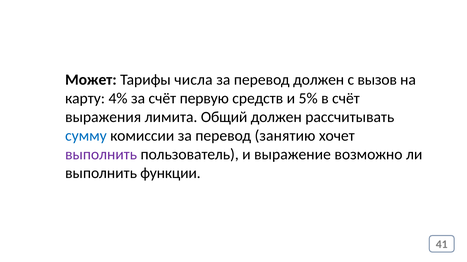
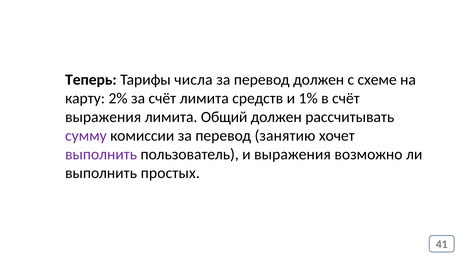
Может: Может -> Теперь (91, 80)
вызов: вызов -> схеме (377, 80)
4%: 4% -> 2% (118, 99)
счёт первую: первую -> лимита (204, 99)
5%: 5% -> 1% (308, 99)
сумму colour: blue -> purple (86, 136)
и выражение: выражение -> выражения (292, 155)
функции: функции -> простых (170, 173)
